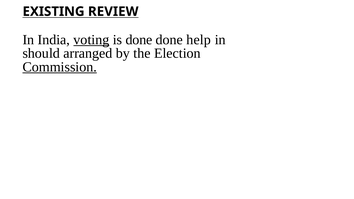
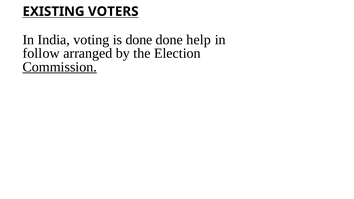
REVIEW: REVIEW -> VOTERS (113, 12)
voting underline: present -> none (91, 40)
should: should -> follow (41, 53)
